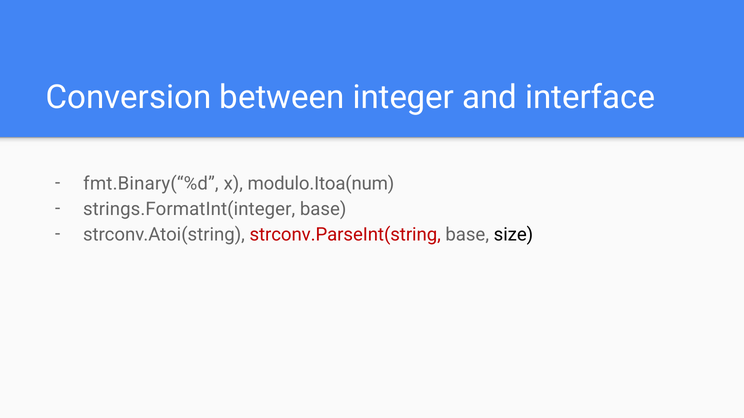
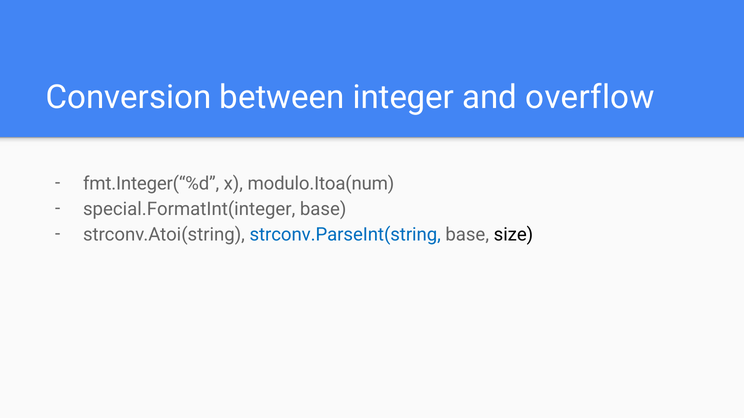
interface: interface -> overflow (590, 98)
fmt.Binary(“%d: fmt.Binary(“%d -> fmt.Integer(“%d (151, 184)
strings.FormatInt(integer: strings.FormatInt(integer -> special.FormatInt(integer (189, 209)
strconv.ParseInt(string colour: red -> blue (345, 235)
